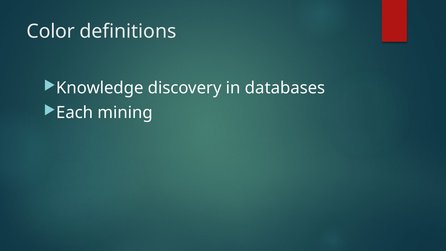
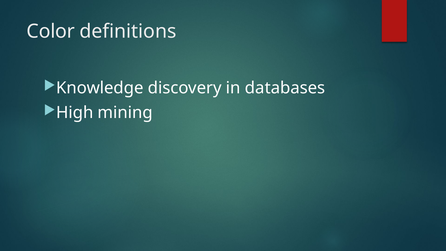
Each: Each -> High (75, 113)
